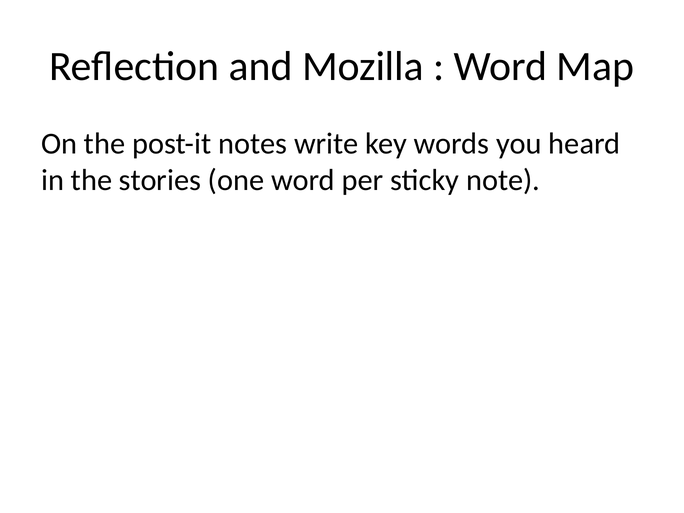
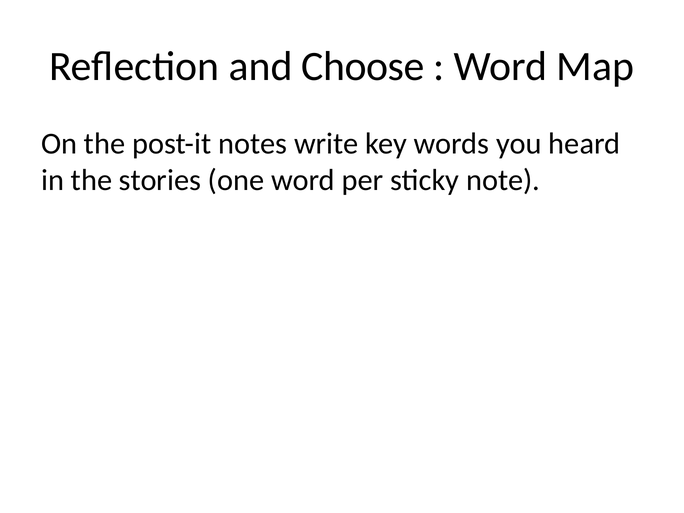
Mozilla: Mozilla -> Choose (363, 66)
